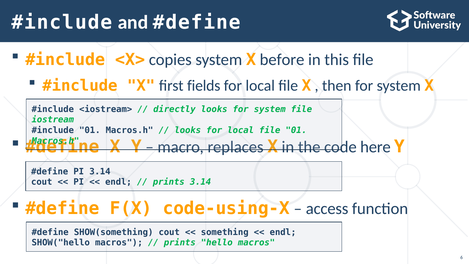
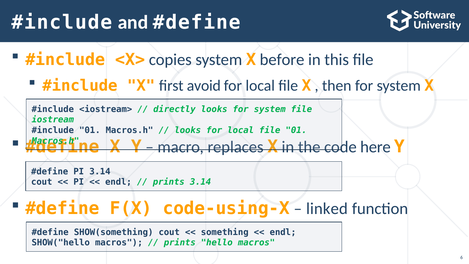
fields: fields -> avoid (204, 86)
access: access -> linked (327, 209)
